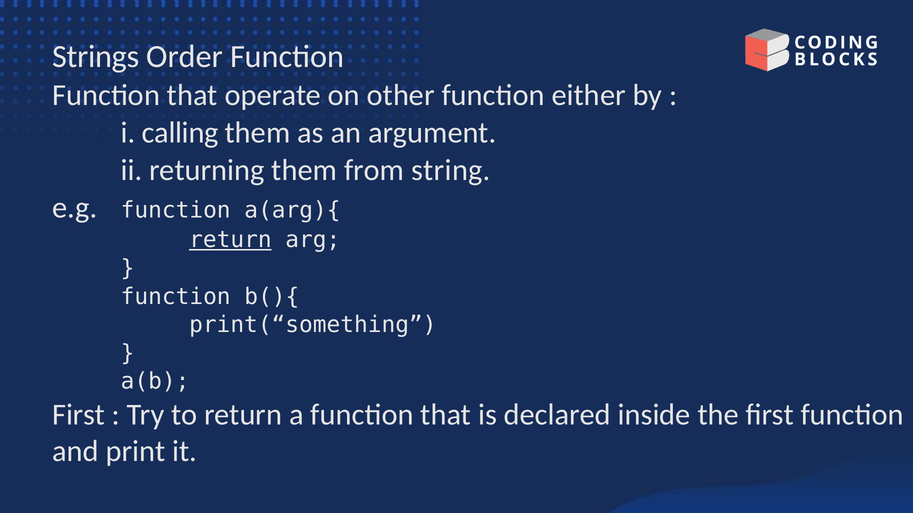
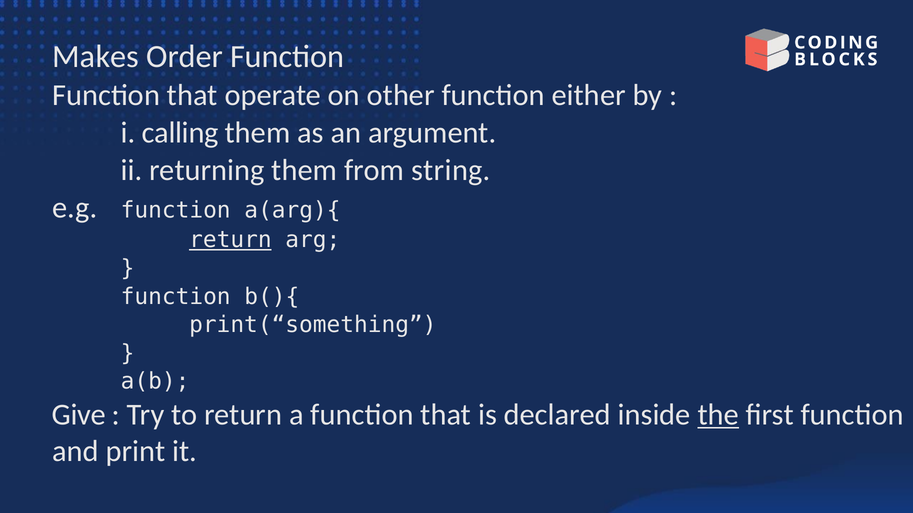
Strings: Strings -> Makes (96, 57)
First: First -> Give (79, 415)
the underline: none -> present (718, 415)
